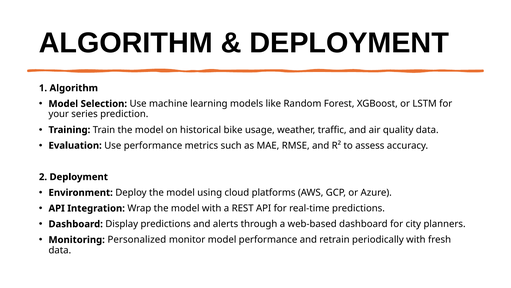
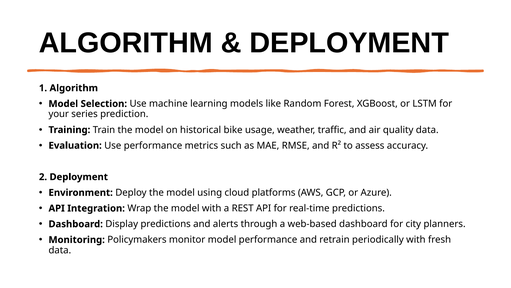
Personalized: Personalized -> Policymakers (137, 239)
